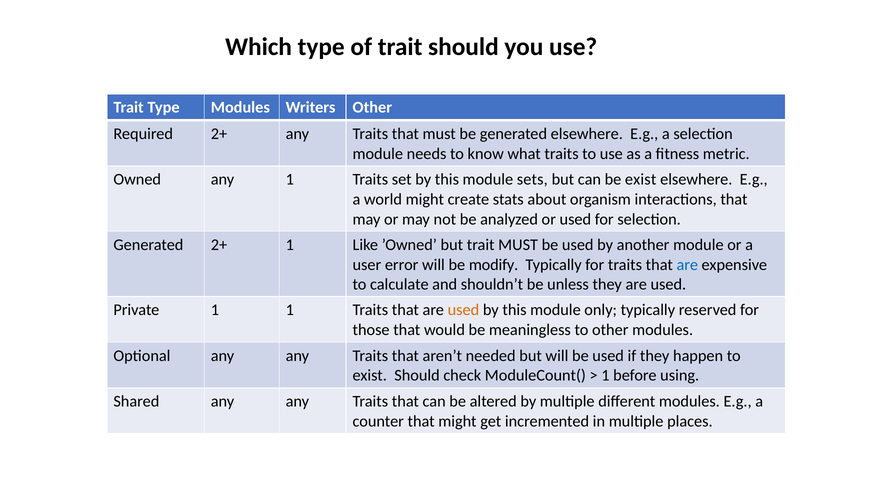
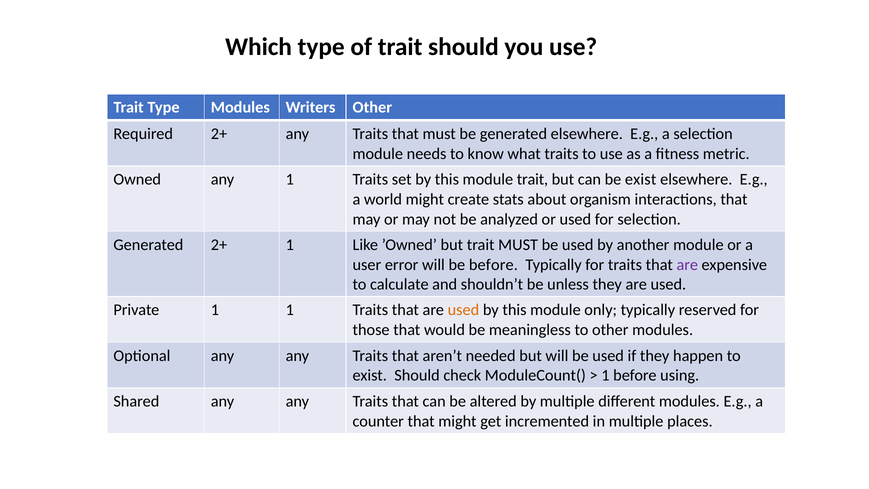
module sets: sets -> trait (532, 179)
be modify: modify -> before (493, 265)
are colour: blue -> purple (687, 265)
